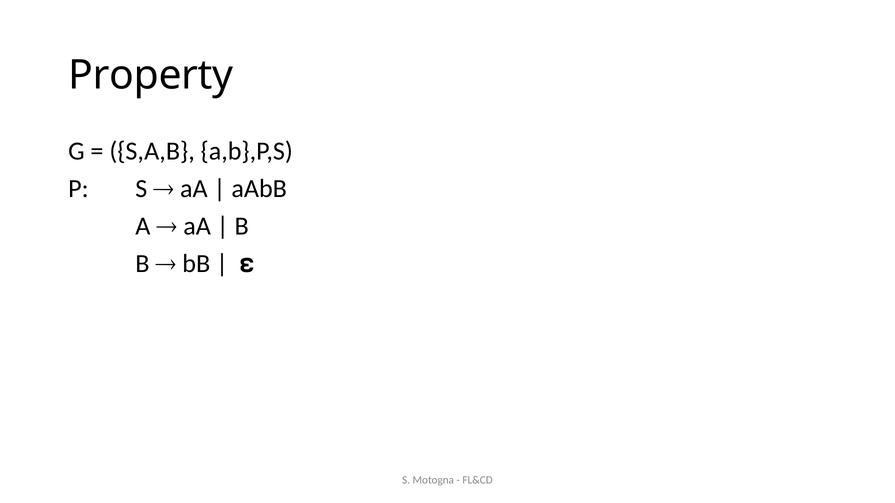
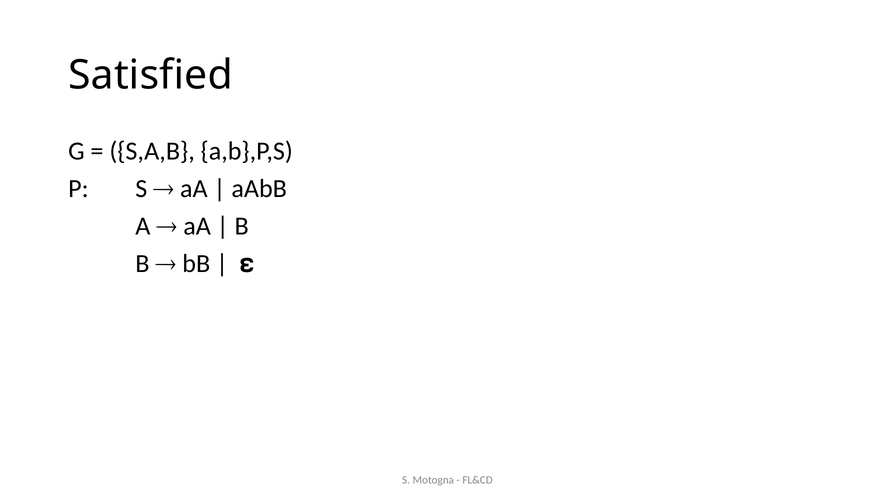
Property: Property -> Satisfied (151, 75)
